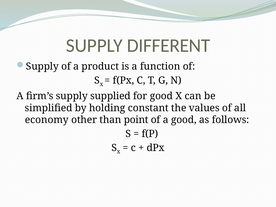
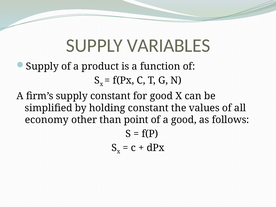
DIFFERENT: DIFFERENT -> VARIABLES (169, 46)
supply supplied: supplied -> constant (110, 96)
